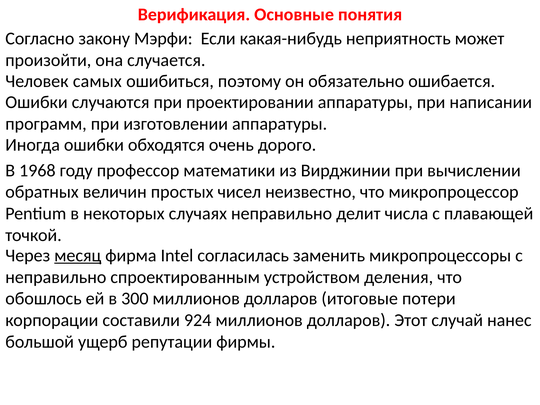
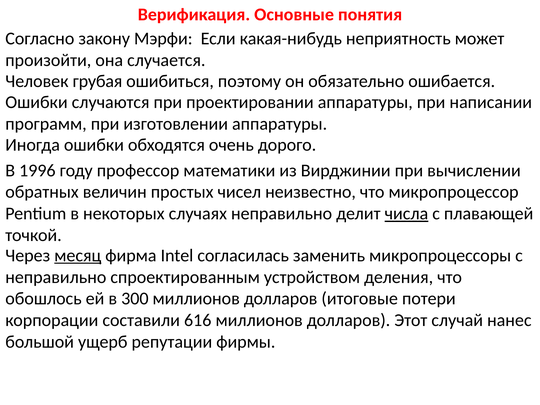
самых: самых -> грубая (97, 81)
1968: 1968 -> 1996 (37, 170)
числа underline: none -> present (406, 214)
924: 924 -> 616 (198, 320)
